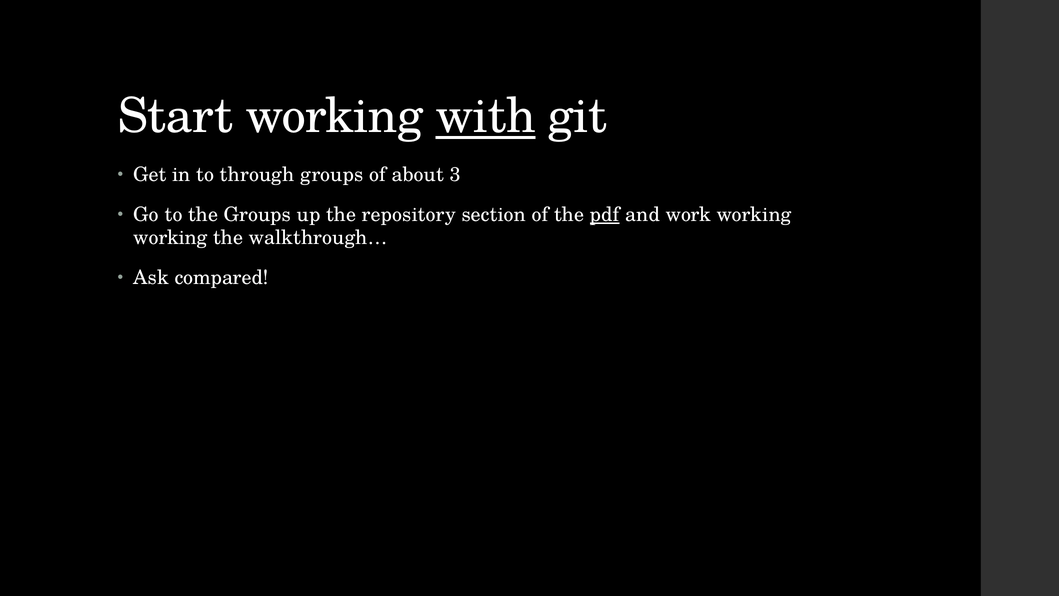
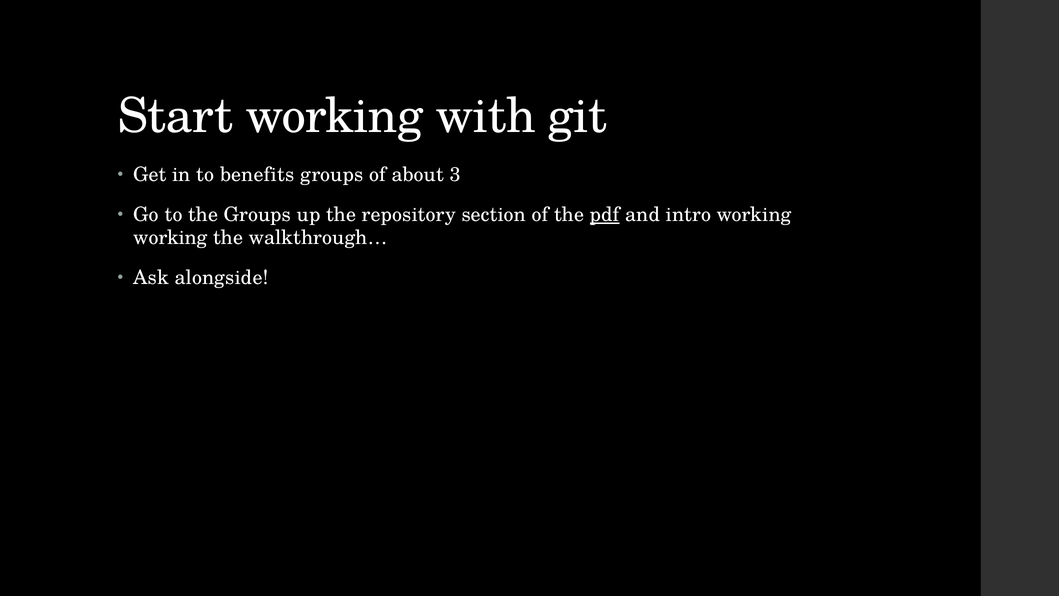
with underline: present -> none (486, 116)
through: through -> benefits (257, 174)
work: work -> intro (688, 215)
compared: compared -> alongside (222, 278)
